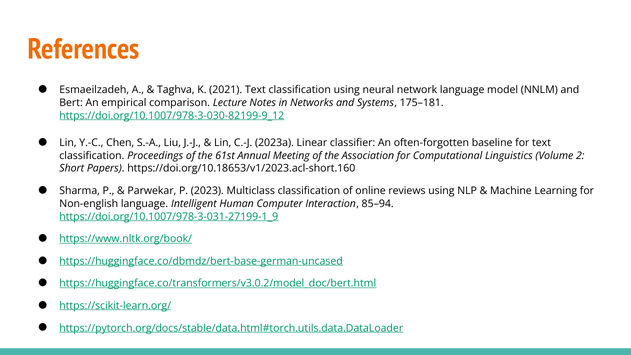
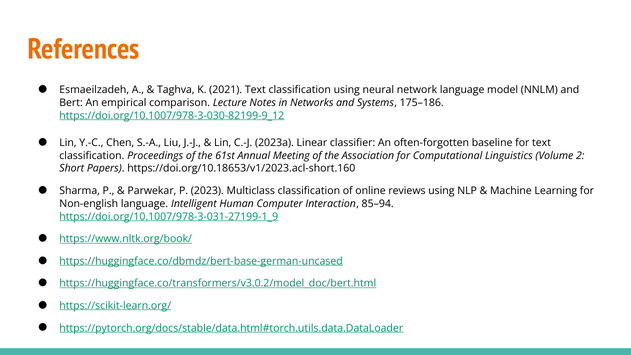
175–181: 175–181 -> 175–186 (422, 103)
